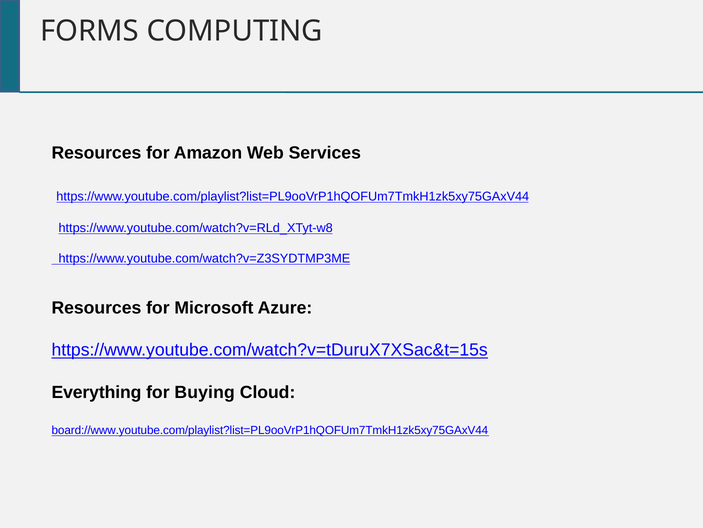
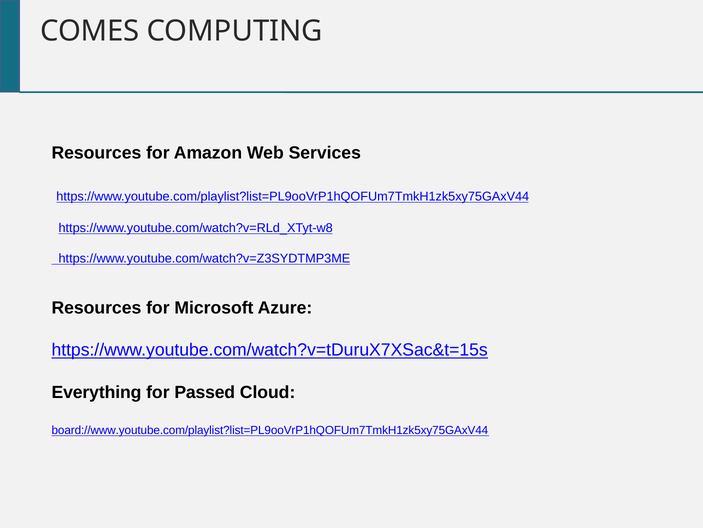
FORMS: FORMS -> COMES (90, 31)
Buying: Buying -> Passed (205, 392)
